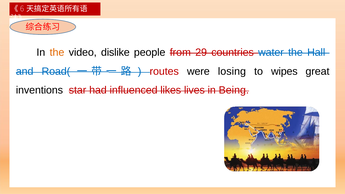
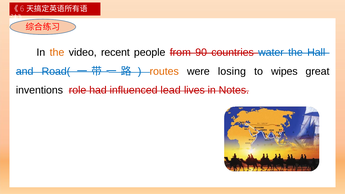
dislike: dislike -> recent (115, 52)
29: 29 -> 90 (201, 52)
routes colour: red -> orange (164, 71)
star: star -> role (78, 90)
likes: likes -> lead (171, 90)
Being: Being -> Notes (234, 90)
